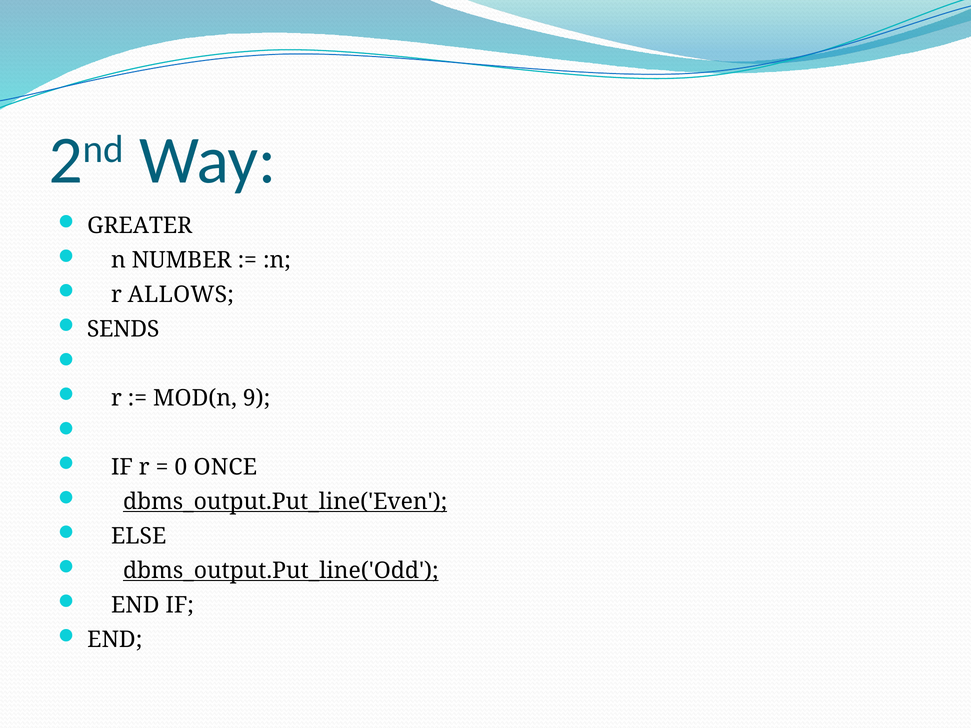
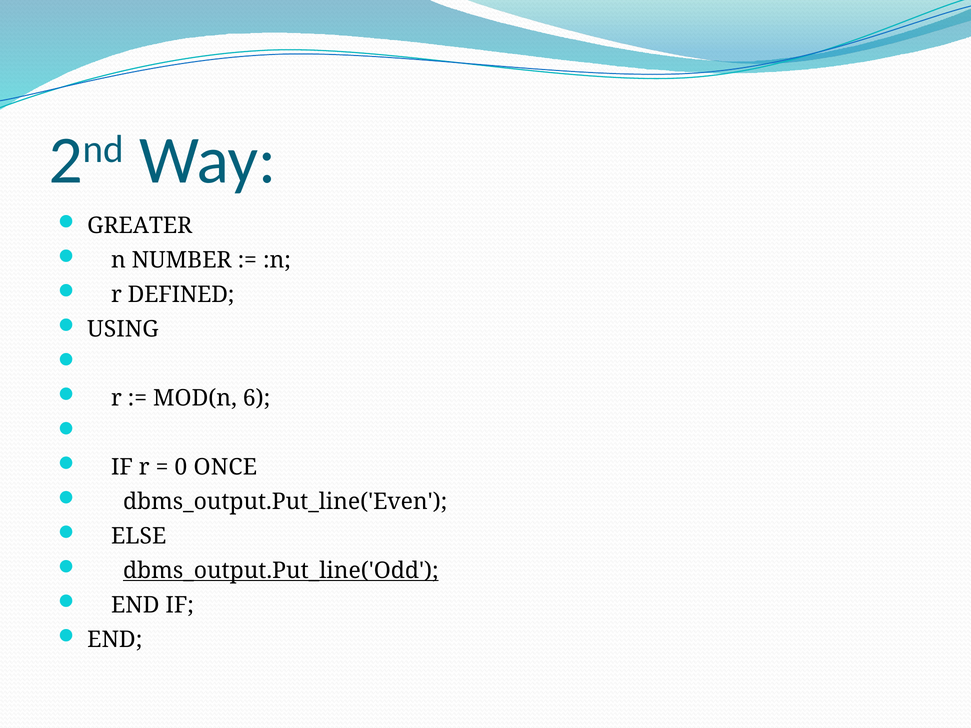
ALLOWS: ALLOWS -> DEFINED (181, 295)
SENDS: SENDS -> USING (123, 329)
9: 9 -> 6 (257, 398)
dbms_output.Put_line('Even underline: present -> none (285, 502)
